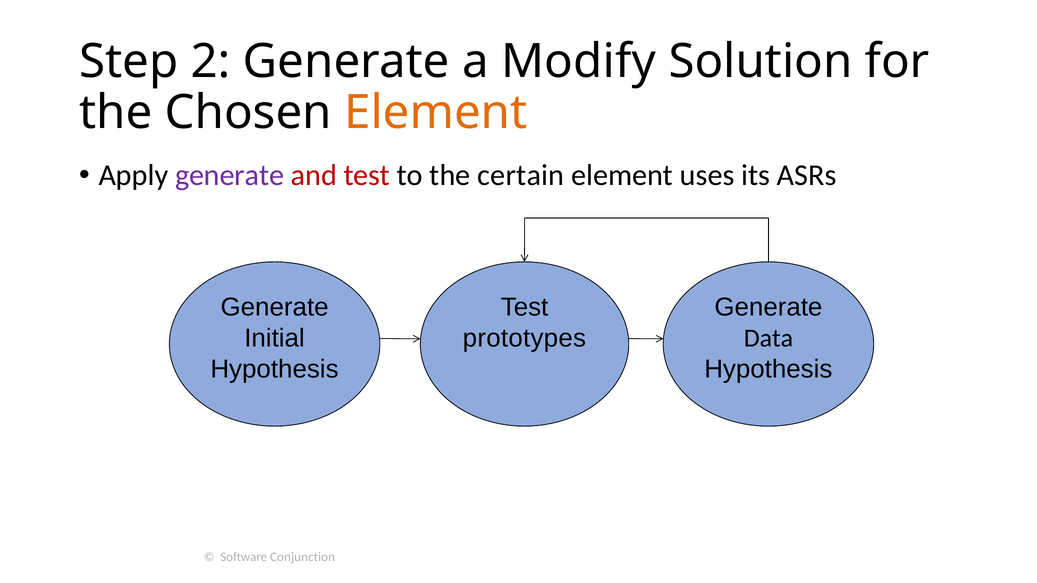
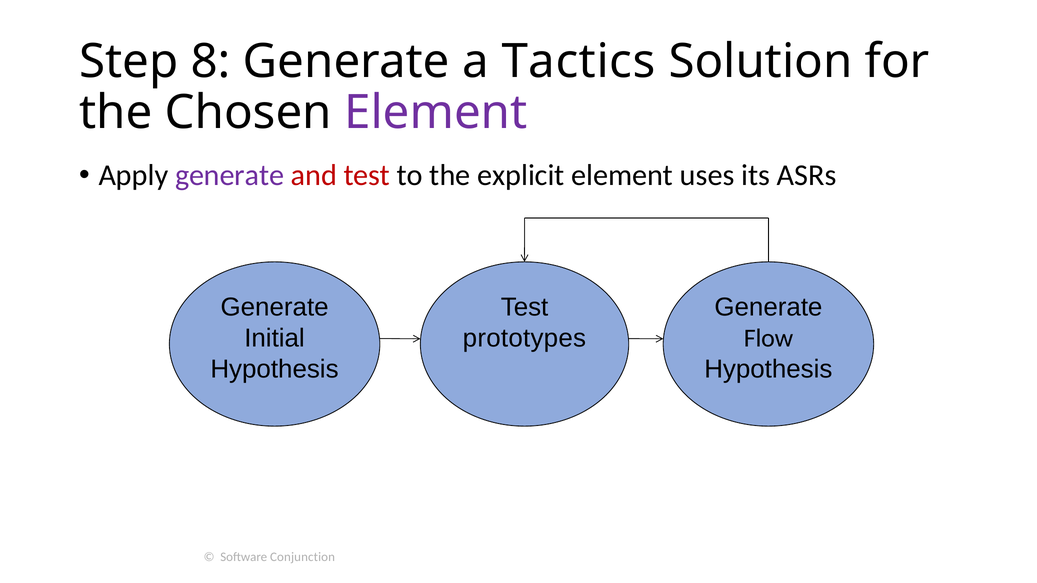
2: 2 -> 8 (211, 61)
Modify: Modify -> Tactics (578, 61)
Element colour: orange -> purple (436, 113)
certain: certain -> explicit (521, 175)
Data: Data -> Flow (769, 338)
